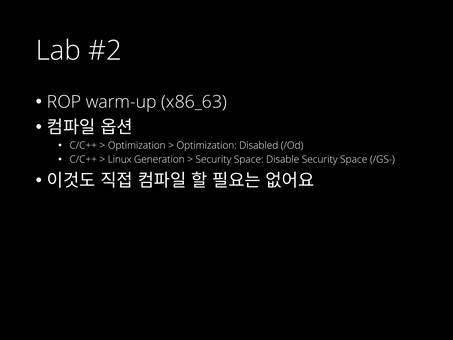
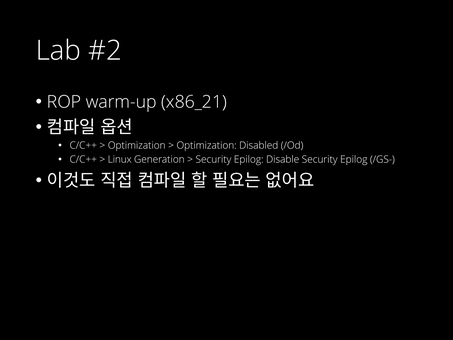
x86_63: x86_63 -> x86_21 (194, 102)
Space: Space -> Epilog (249, 159)
Disable Security Space: Space -> Epilog (354, 159)
